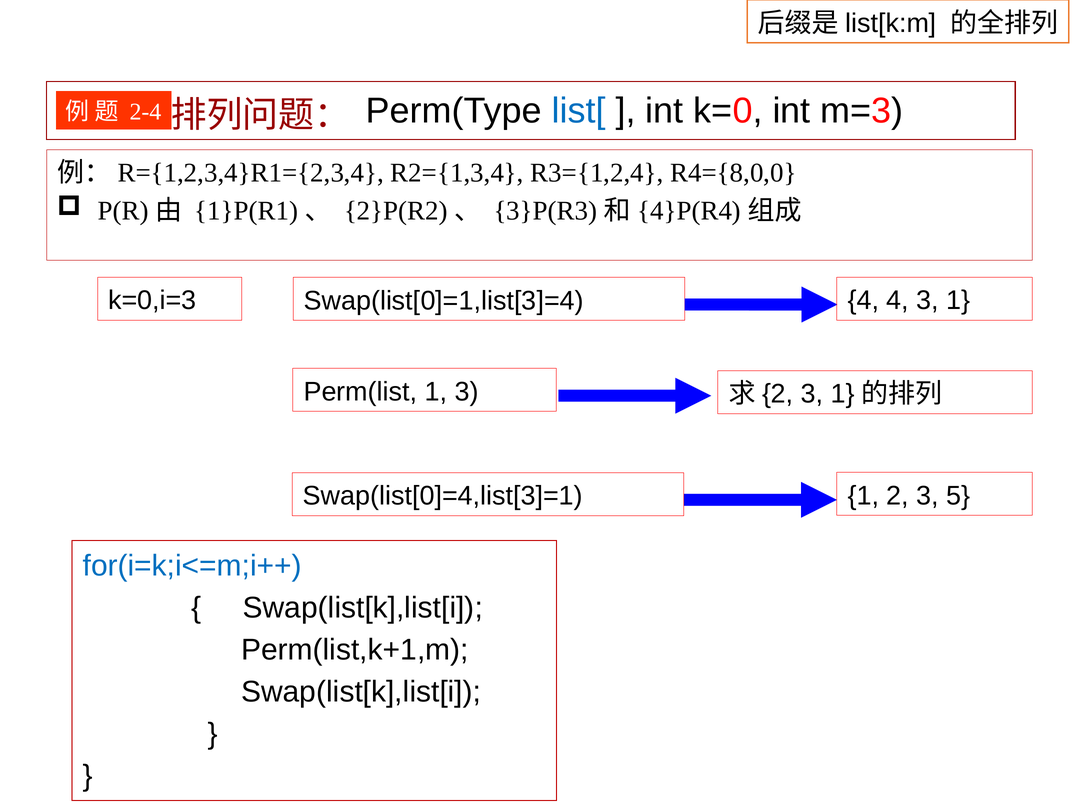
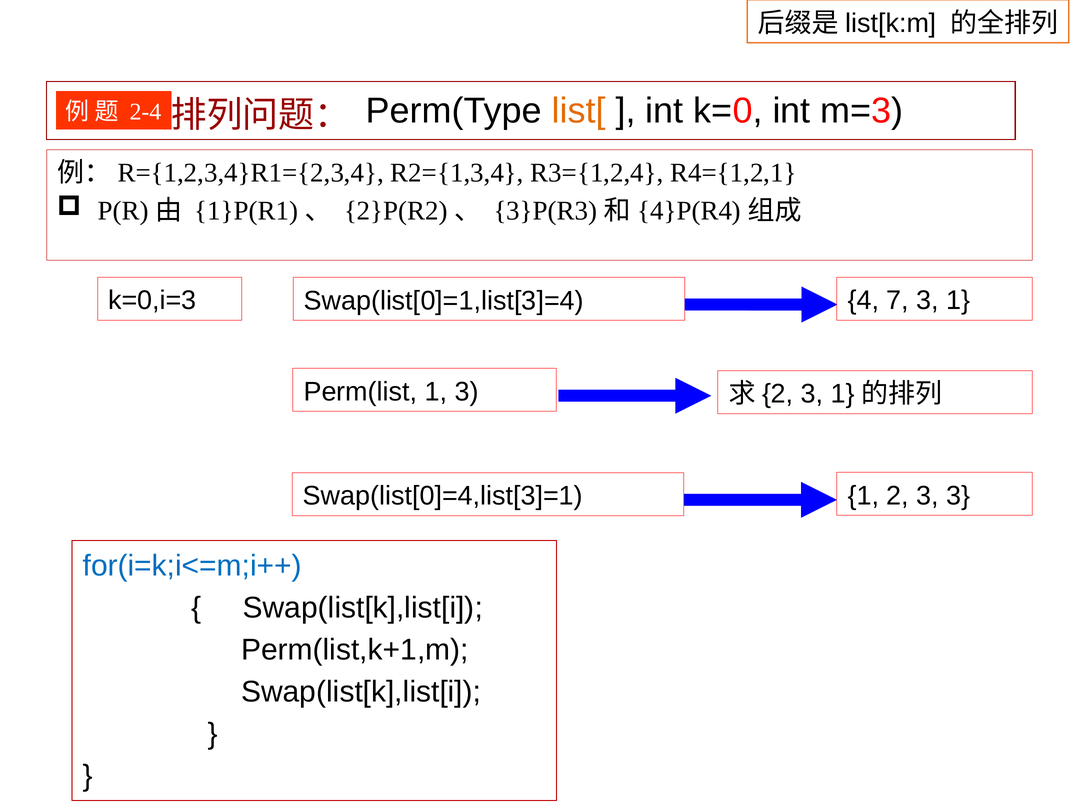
list[ colour: blue -> orange (579, 111)
R4={8,0,0: R4={8,0,0 -> R4={1,2,1 (733, 173)
4 4: 4 -> 7 (898, 301)
3 5: 5 -> 3 (958, 496)
